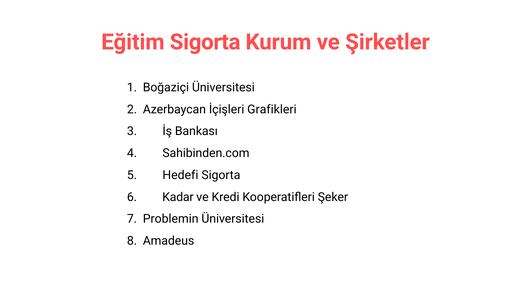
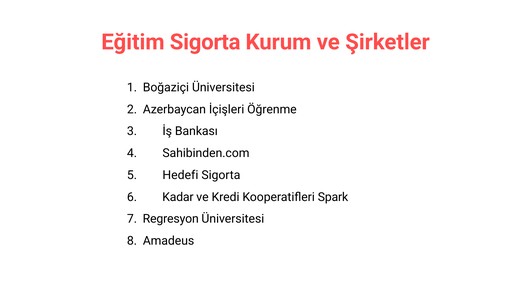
Grafikleri: Grafikleri -> Öğrenme (272, 109)
Şeker: Şeker -> Spark (333, 197)
Problemin: Problemin -> Regresyon (171, 219)
